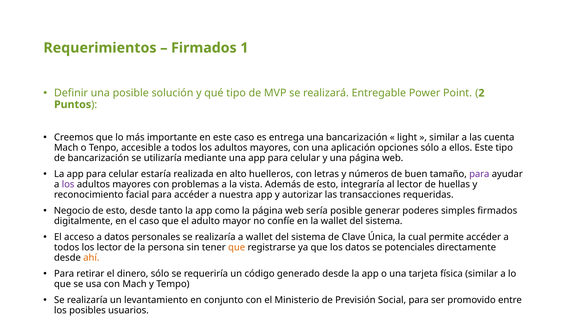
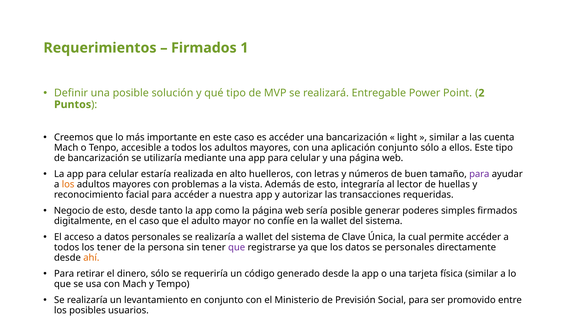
es entrega: entrega -> accéder (287, 138)
aplicación opciones: opciones -> conjunto (398, 148)
los colour: purple -> orange (68, 184)
los lector: lector -> tener (109, 247)
que colour: orange -> purple (237, 247)
se potenciales: potenciales -> personales (409, 247)
